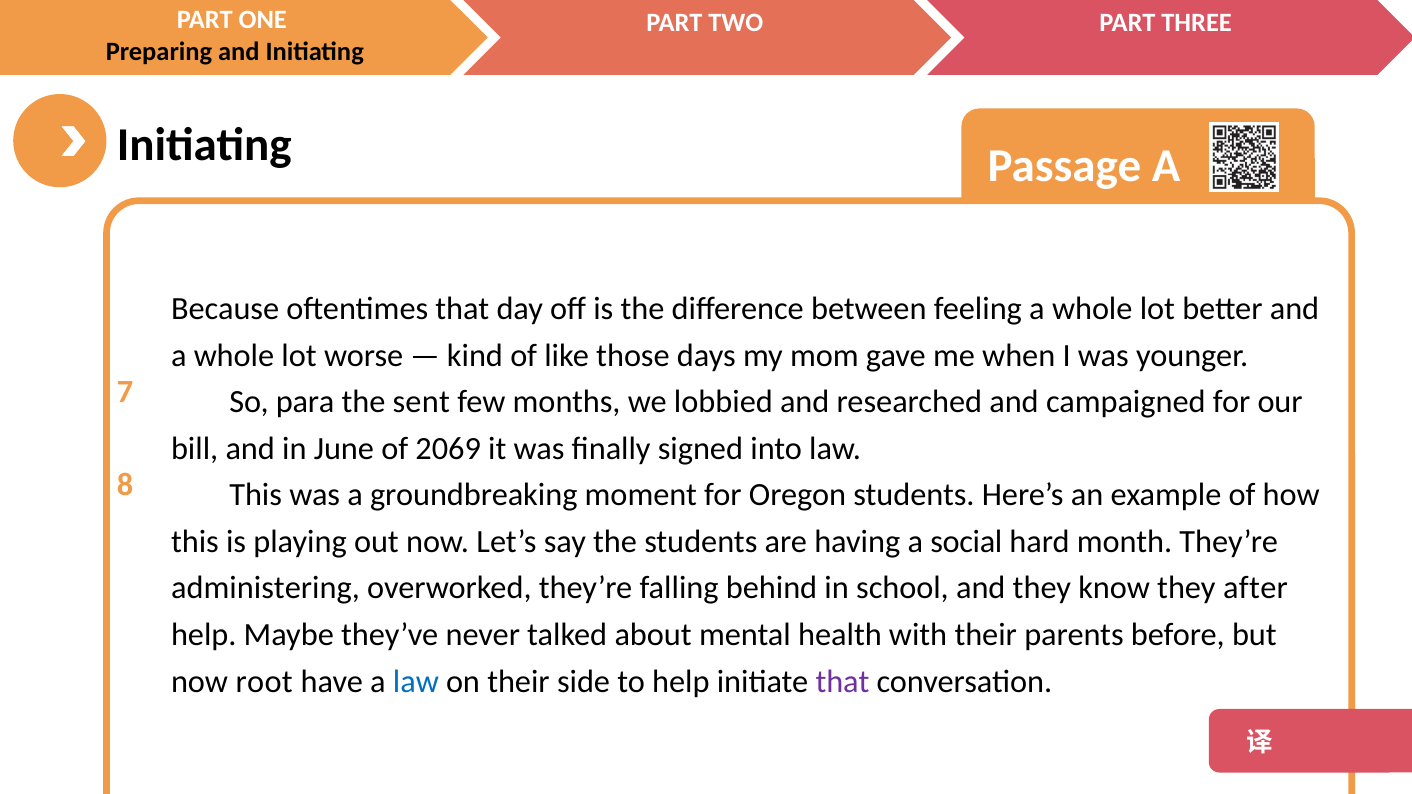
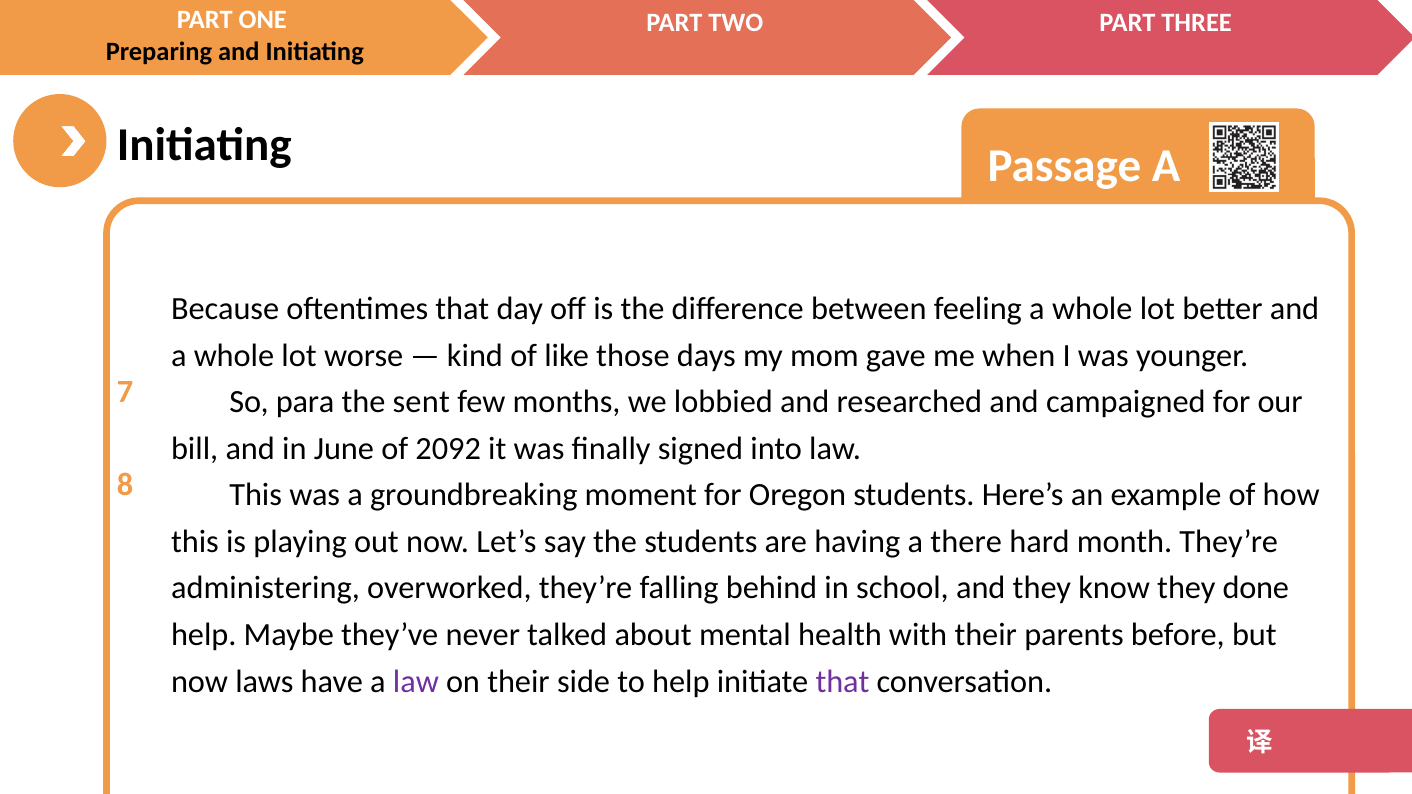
2069: 2069 -> 2092 (448, 449)
social: social -> there (966, 542)
after: after -> done (1256, 588)
root: root -> laws (264, 682)
law colour: blue -> purple (416, 682)
